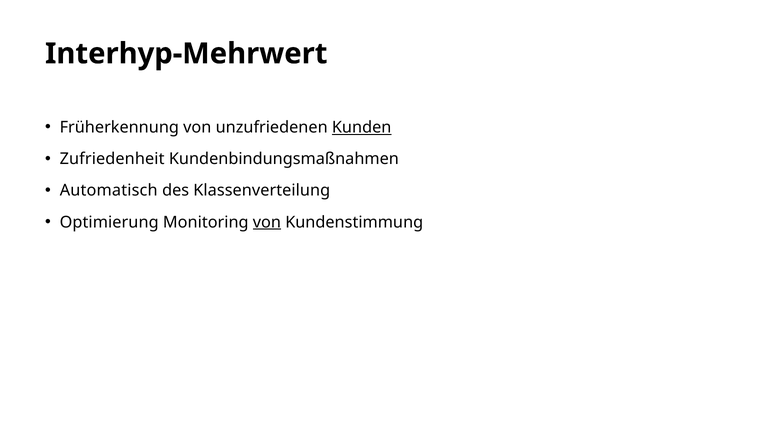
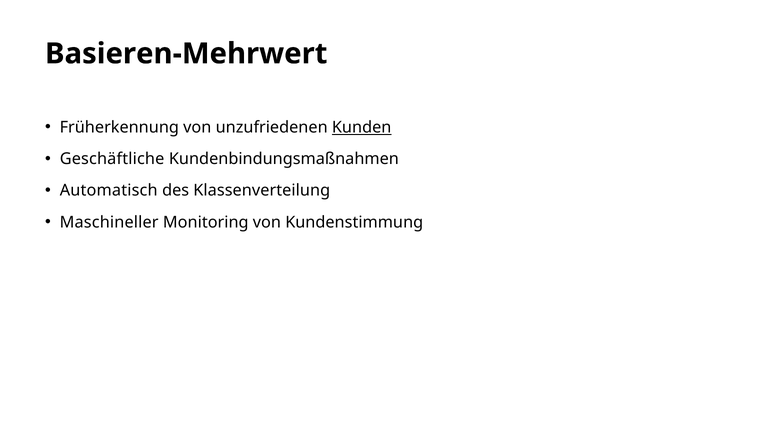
Interhyp-Mehrwert: Interhyp-Mehrwert -> Basieren-Mehrwert (186, 54)
Zufriedenheit: Zufriedenheit -> Geschäftliche (112, 159)
Optimierung: Optimierung -> Maschineller (109, 222)
von underline: present -> none (267, 222)
